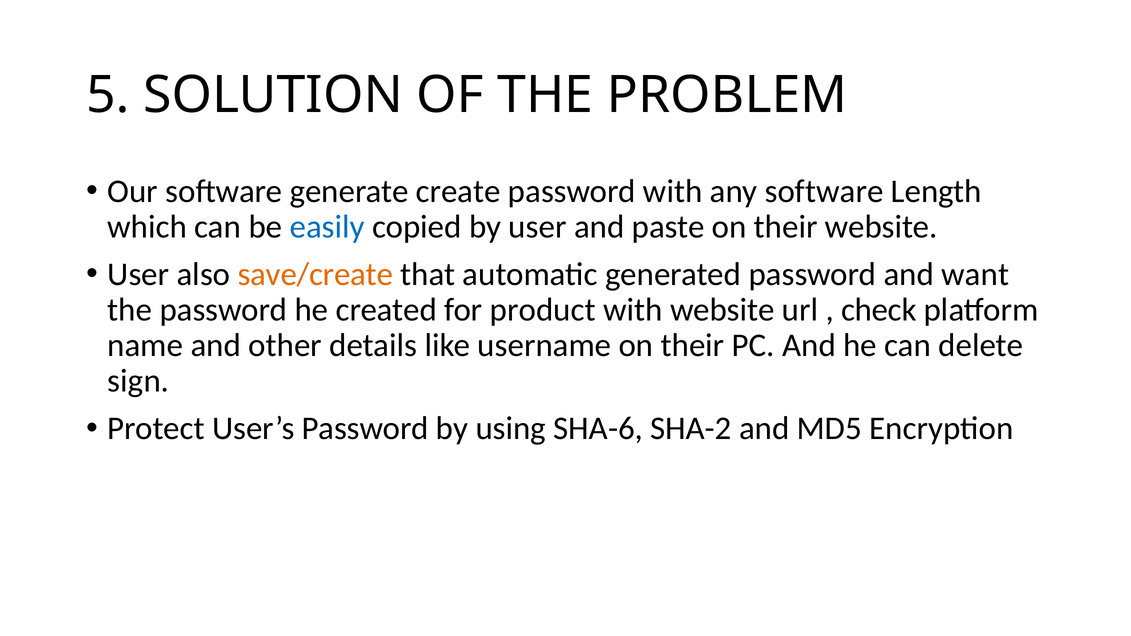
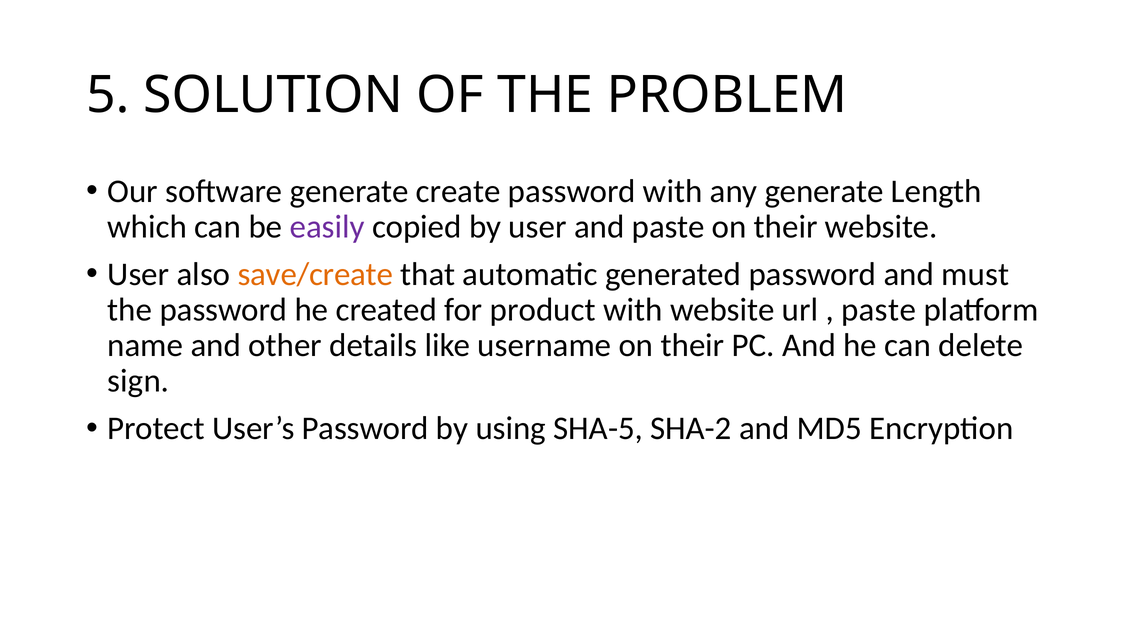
any software: software -> generate (824, 191)
easily colour: blue -> purple (327, 227)
want: want -> must (975, 274)
check: check -> paste (879, 310)
SHA-6: SHA-6 -> SHA-5 (598, 429)
